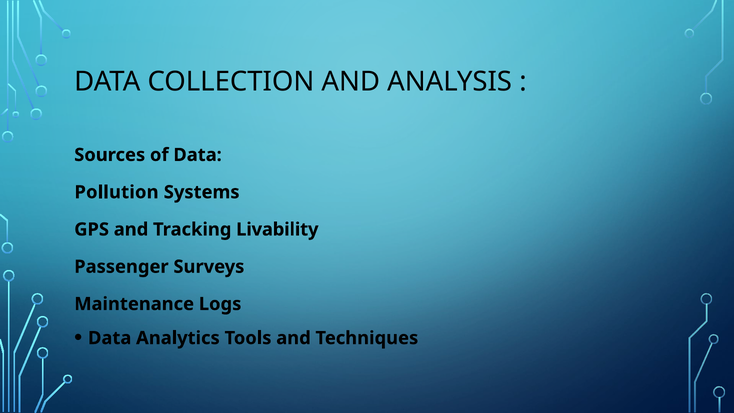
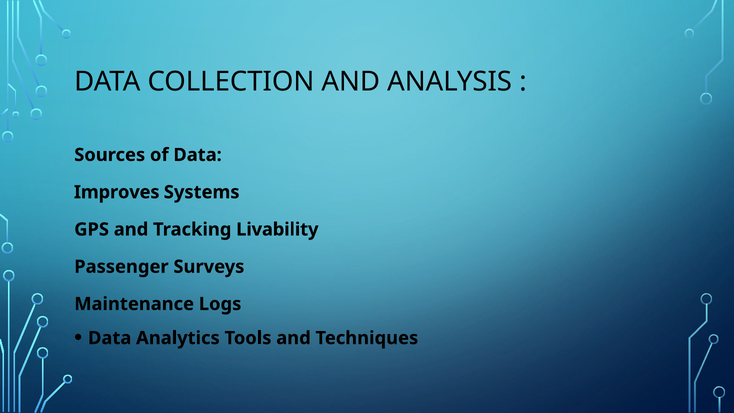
Pollution: Pollution -> Improves (117, 192)
